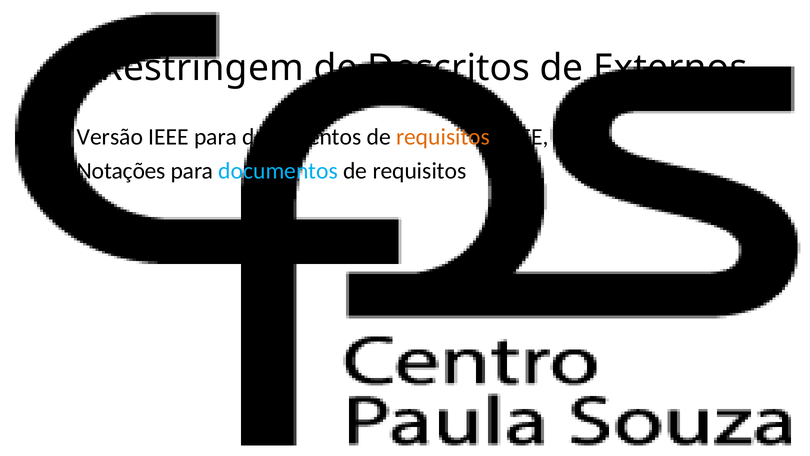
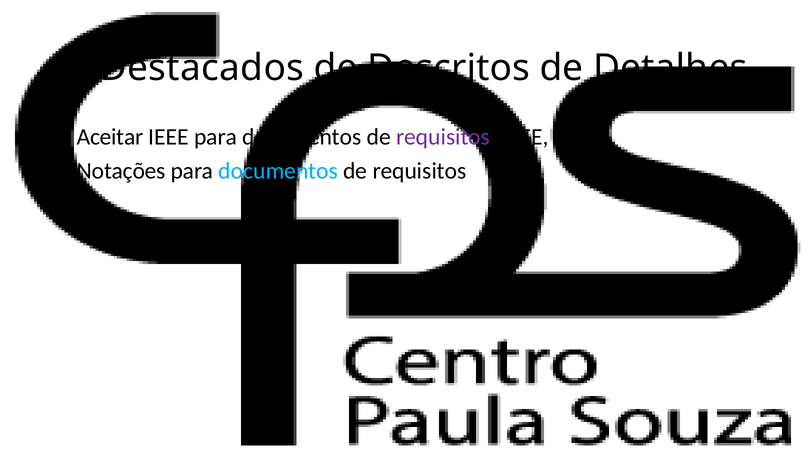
Restringem: Restringem -> Destacados (202, 68)
Externos: Externos -> Detalhes (670, 68)
Versão: Versão -> Aceitar (110, 137)
requisitos colour: orange -> purple (443, 137)
